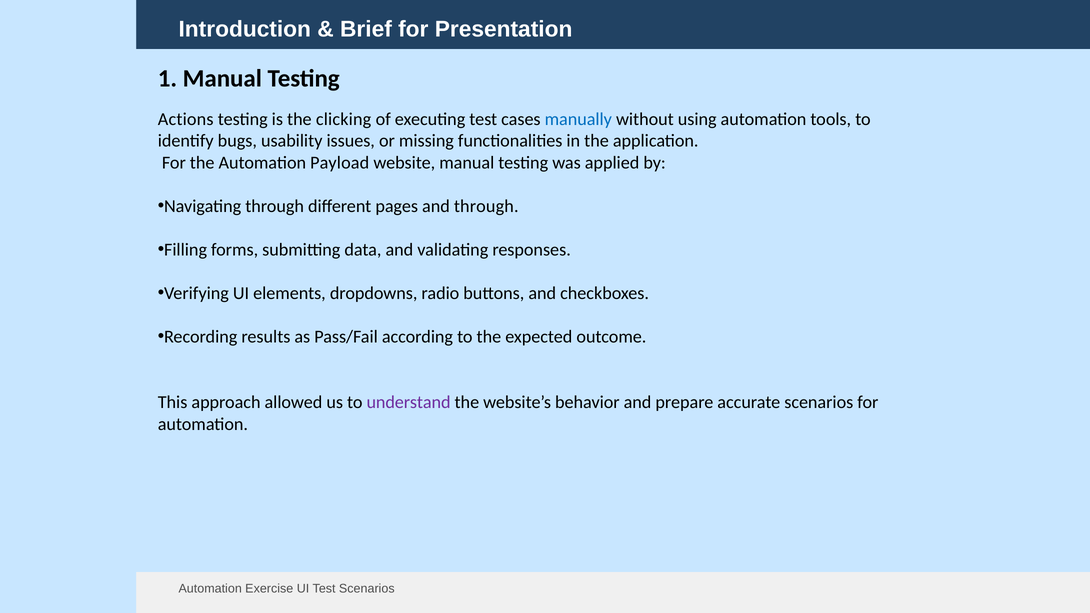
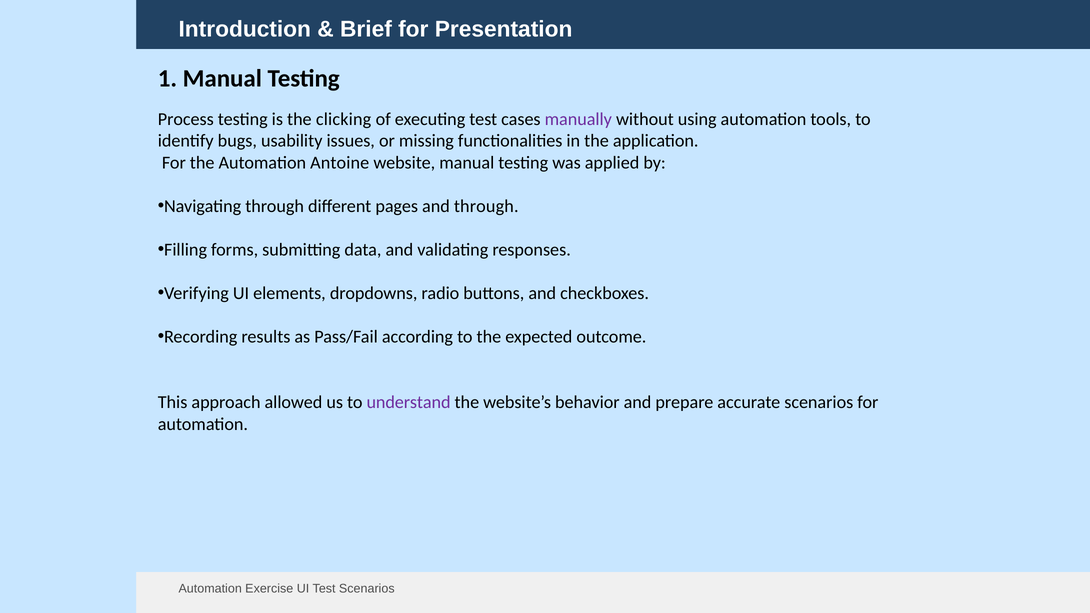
Actions: Actions -> Process (186, 119)
manually colour: blue -> purple (578, 119)
Payload: Payload -> Antoine (340, 163)
